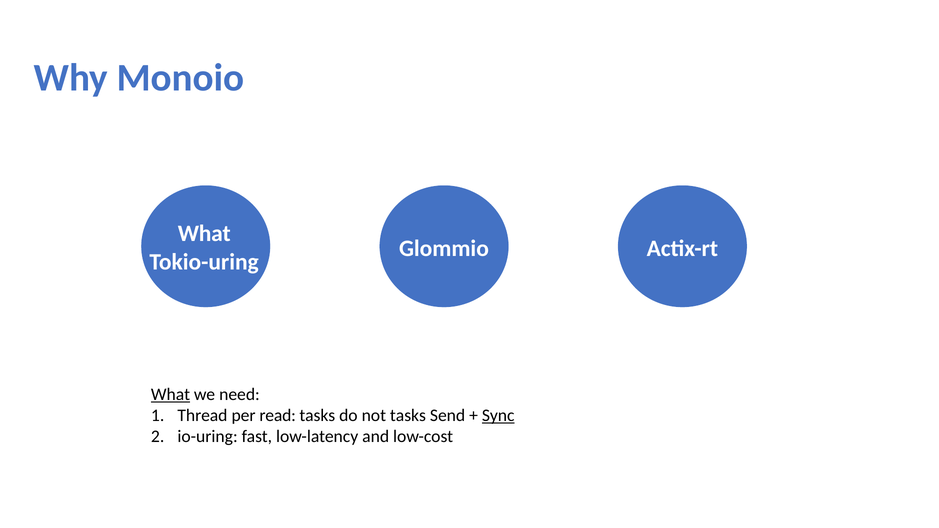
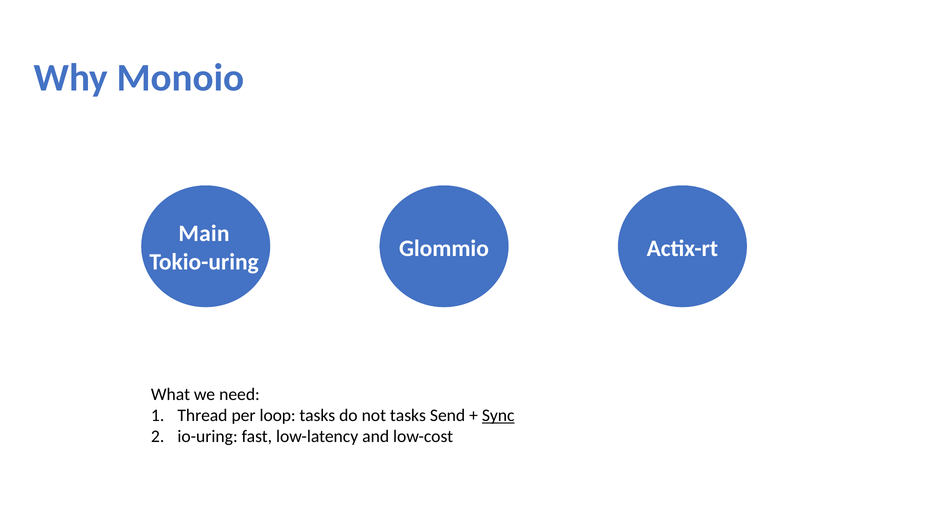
What: What -> Main (204, 234)
What underline: present -> none (171, 394)
read: read -> loop (278, 416)
